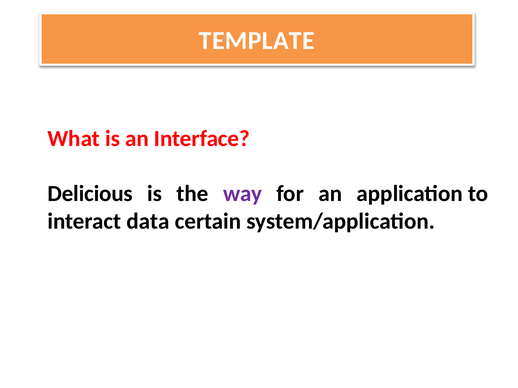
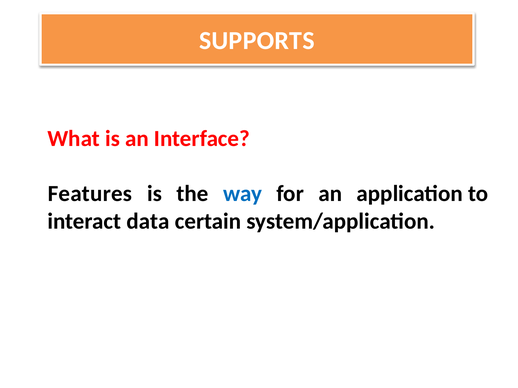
TEMPLATE: TEMPLATE -> SUPPORTS (257, 41)
Delicious: Delicious -> Features (90, 194)
way colour: purple -> blue (243, 194)
